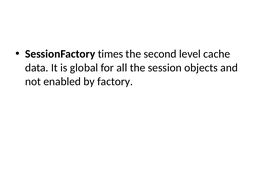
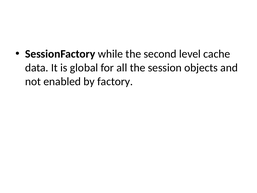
times: times -> while (110, 54)
